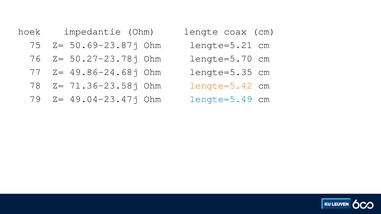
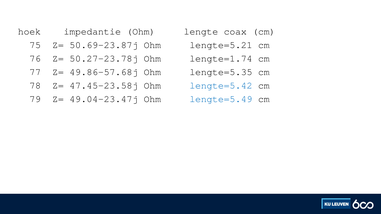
lengte=5.70: lengte=5.70 -> lengte=1.74 (221, 59)
49.86-24.68j: 49.86-24.68j -> 49.86-57.68j (104, 72)
71.36-23.58j: 71.36-23.58j -> 47.45-23.58j (104, 86)
lengte=5.42 colour: orange -> blue (221, 86)
